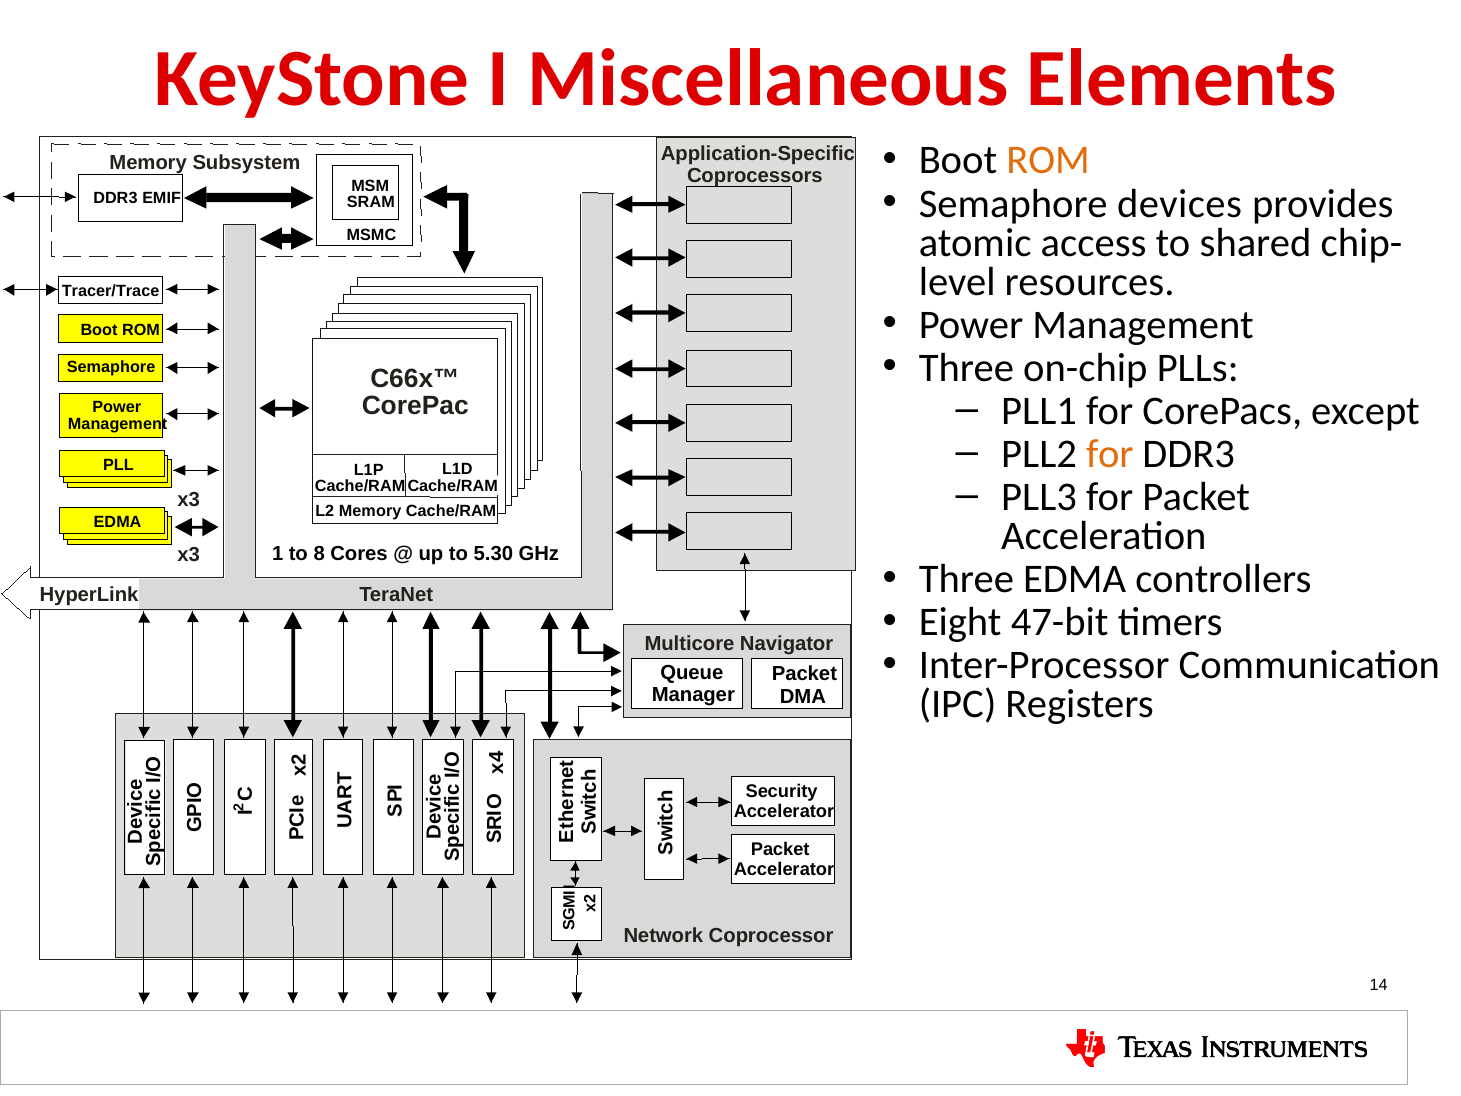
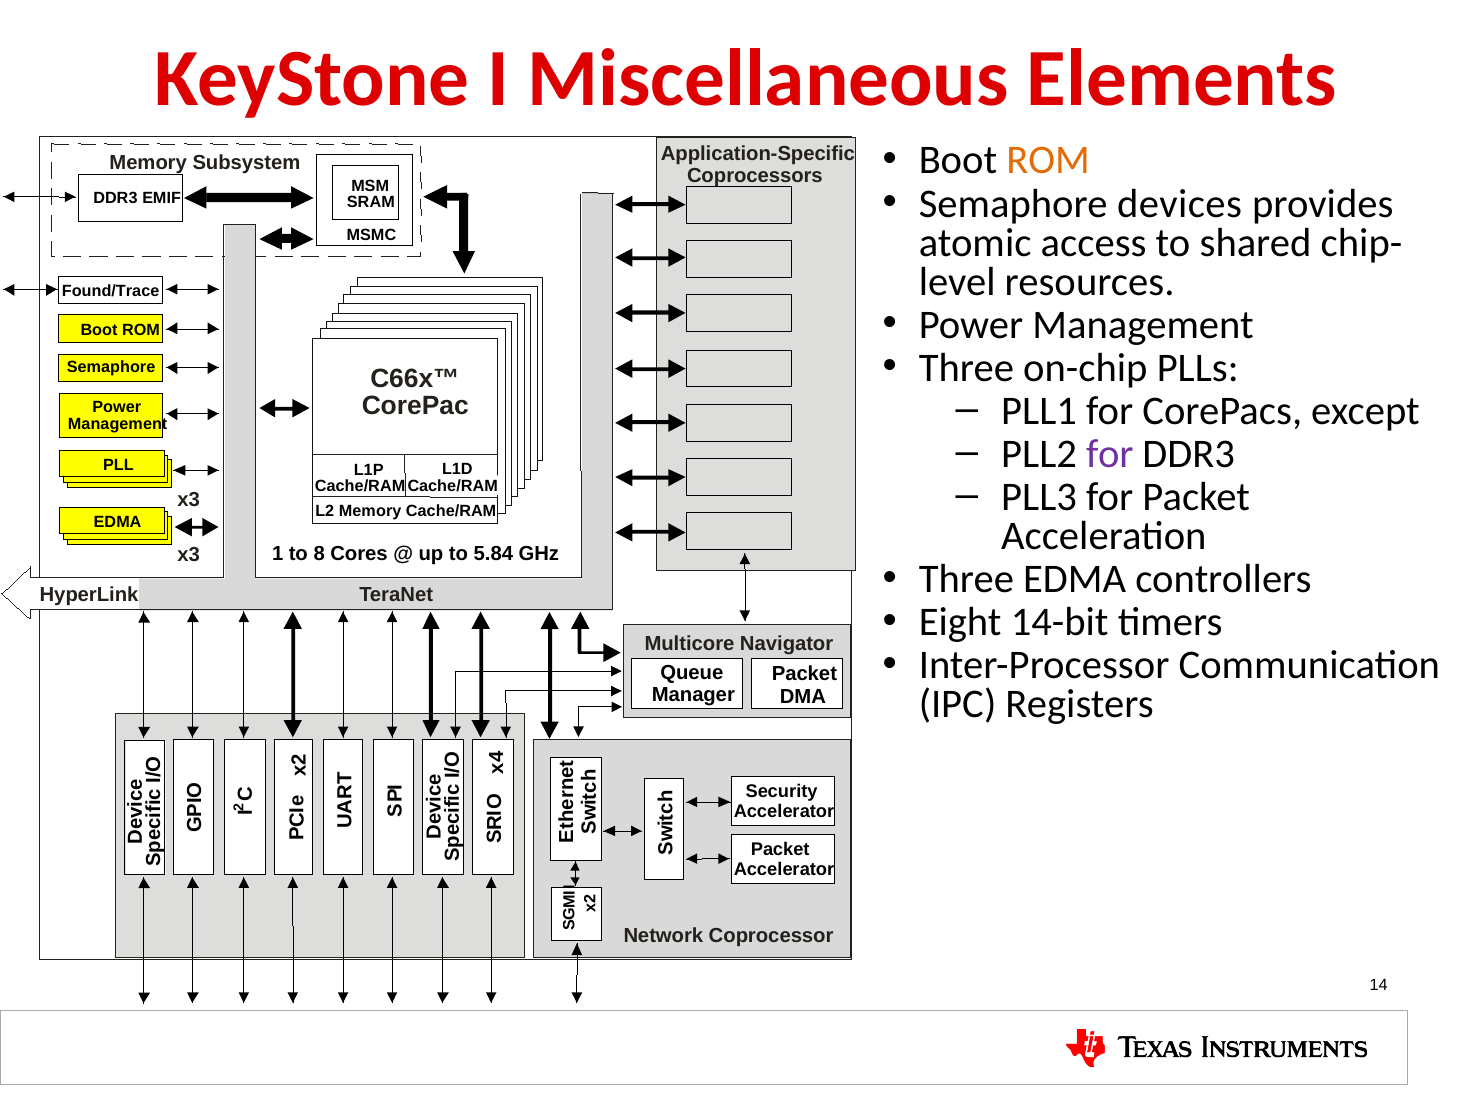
Tracer/Trace: Tracer/Trace -> Found/Trace (111, 291)
for colour: orange -> purple (1110, 454)
5.30: 5.30 -> 5.84 (493, 554)
47-bit: 47-bit -> 14-bit (1060, 622)
